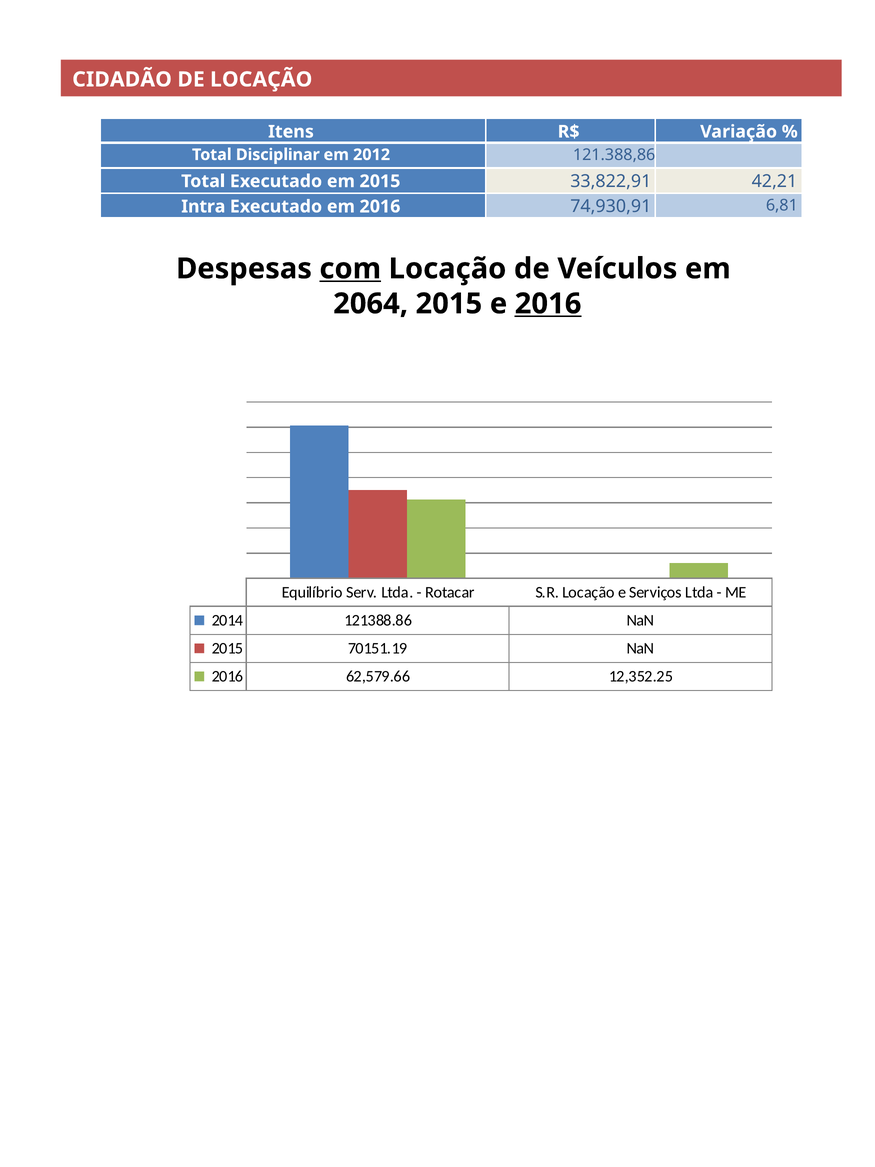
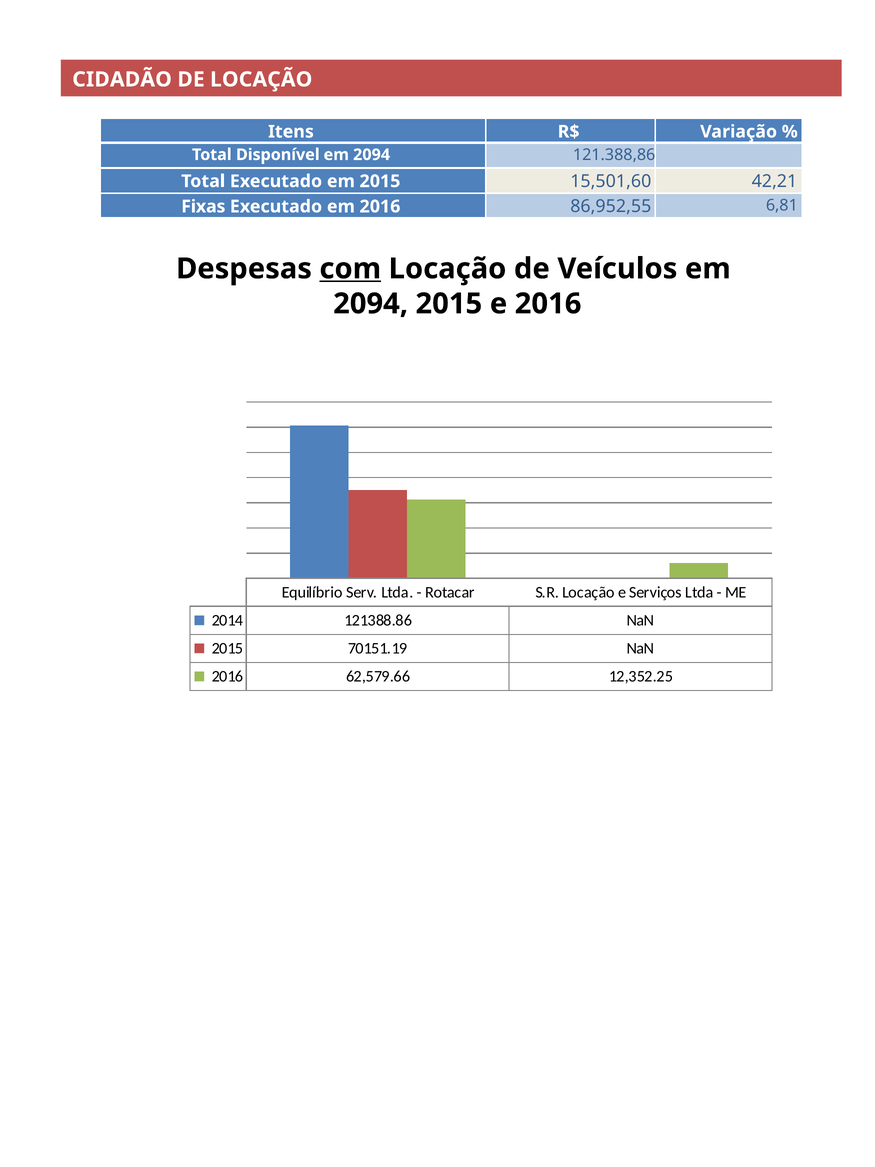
Disciplinar: Disciplinar -> Disponível (278, 155)
2012: 2012 -> 2094 (372, 155)
33,822,91: 33,822,91 -> 15,501,60 (611, 181)
Intra: Intra -> Fixas (203, 207)
74,930,91: 74,930,91 -> 86,952,55 (611, 207)
2064: 2064 -> 2094 (371, 304)
2016 underline: present -> none (548, 304)
